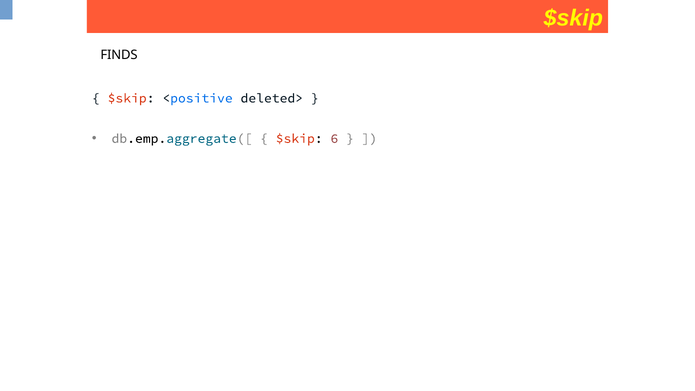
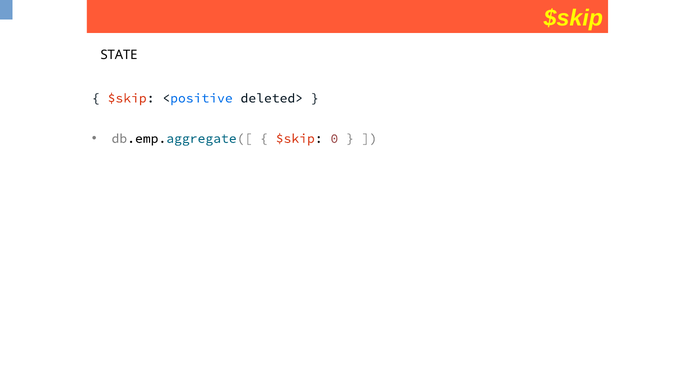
FINDS: FINDS -> STATE (119, 55)
6: 6 -> 0 (334, 138)
